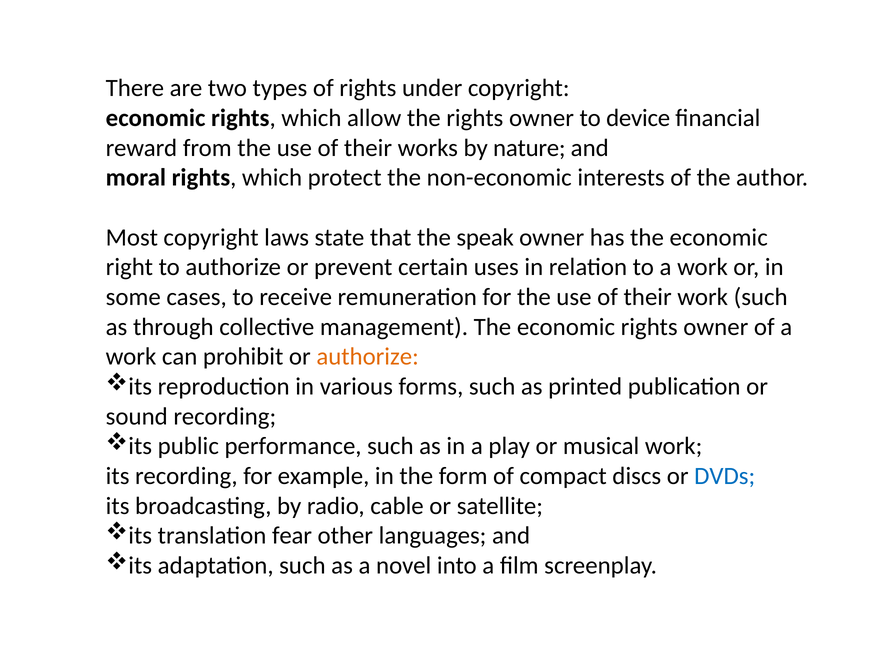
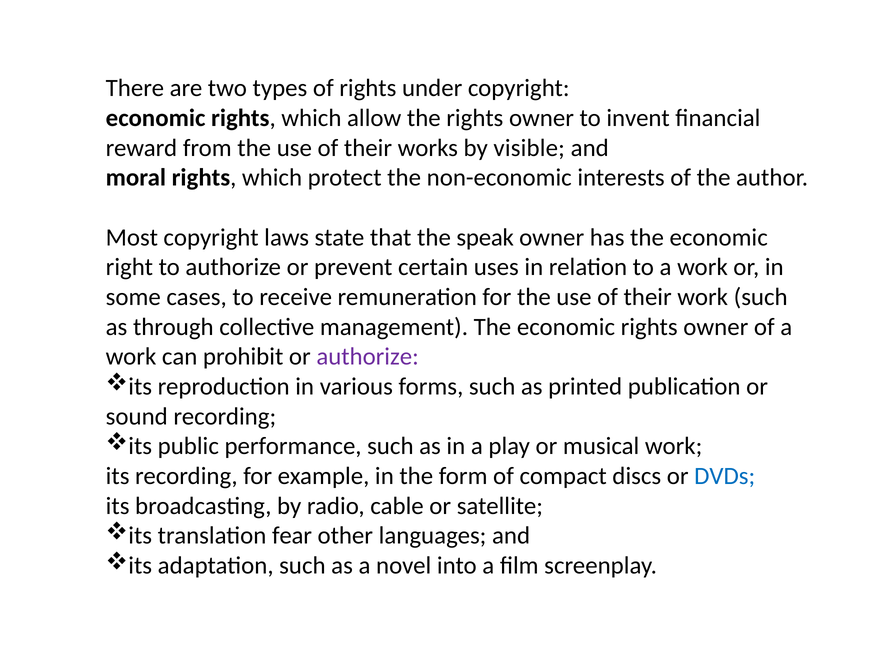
device: device -> invent (638, 118)
nature: nature -> visible (529, 148)
authorize colour: orange -> purple (368, 357)
